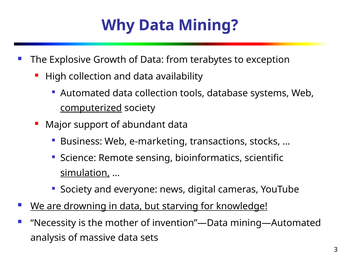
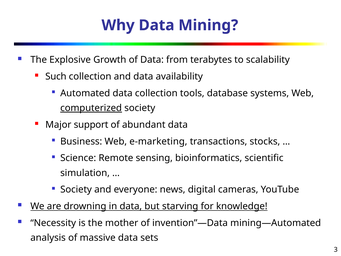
exception: exception -> scalability (268, 60)
High: High -> Such (56, 76)
simulation underline: present -> none (85, 173)
